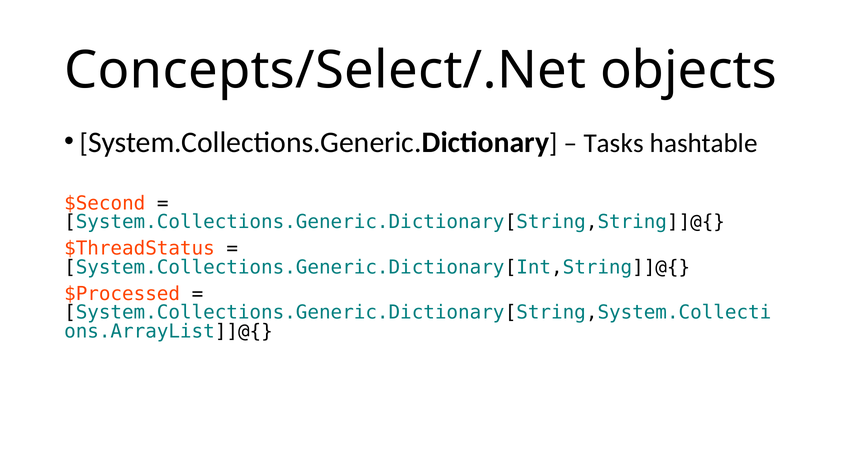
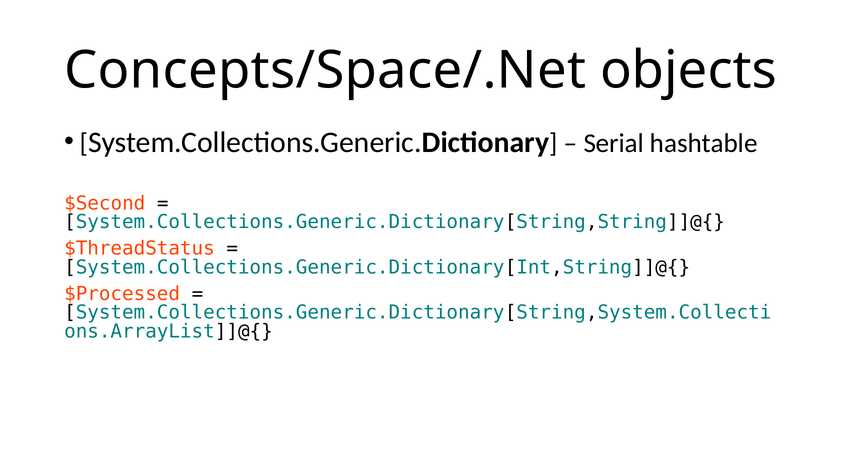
Concepts/Select/.Net: Concepts/Select/.Net -> Concepts/Space/.Net (325, 71)
Tasks: Tasks -> Serial (614, 143)
